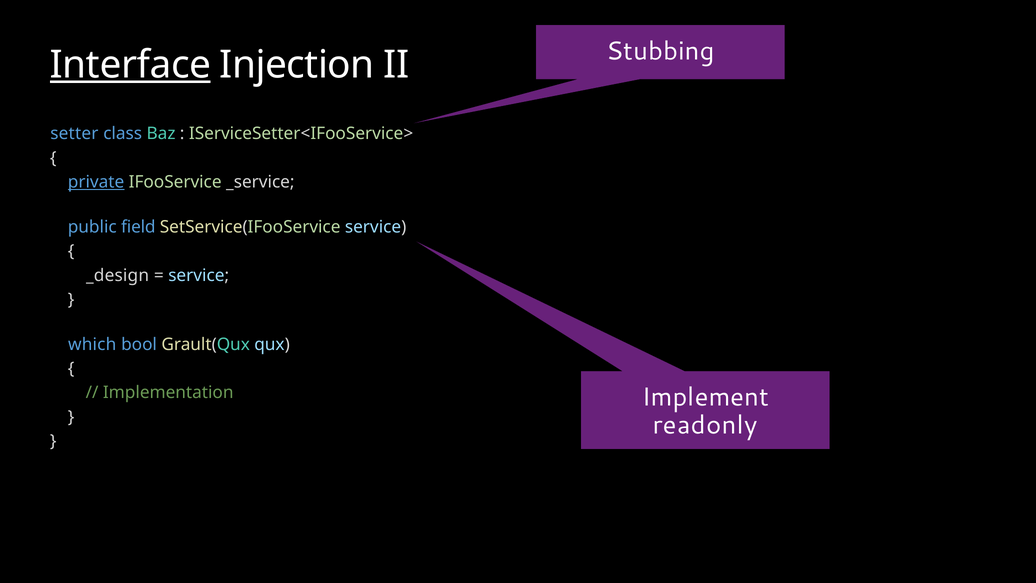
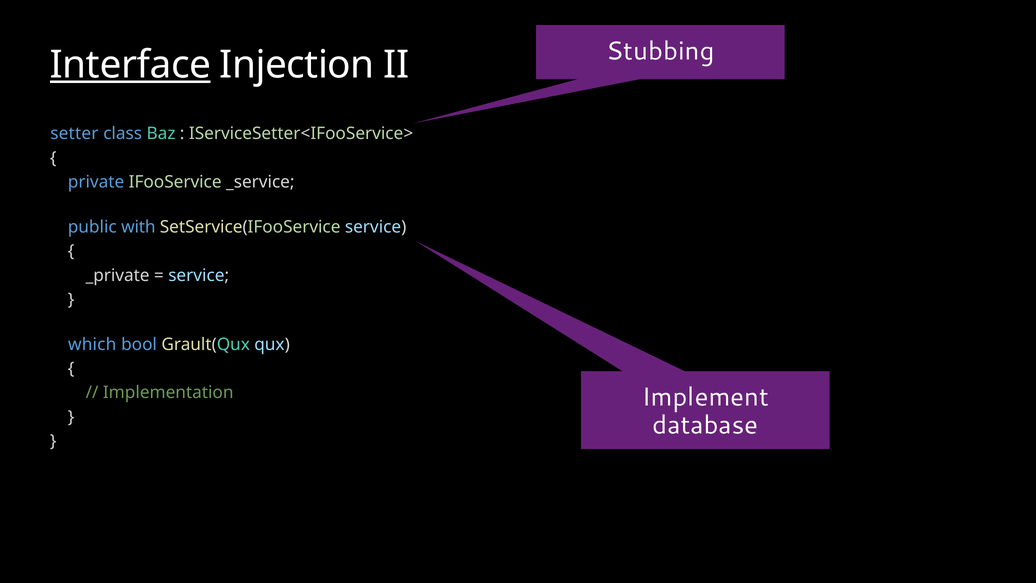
private underline: present -> none (96, 182)
field: field -> with (138, 227)
_design: _design -> _private (118, 275)
readonly: readonly -> database (705, 425)
